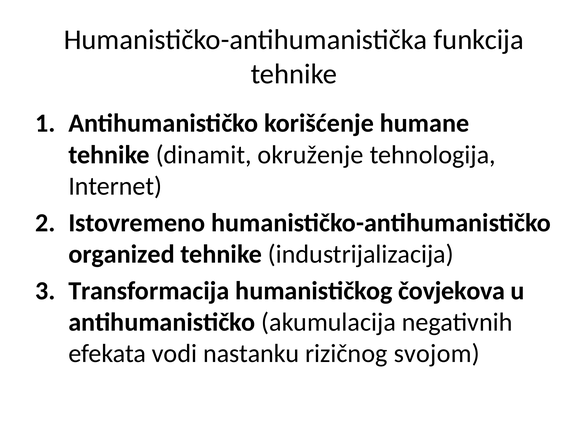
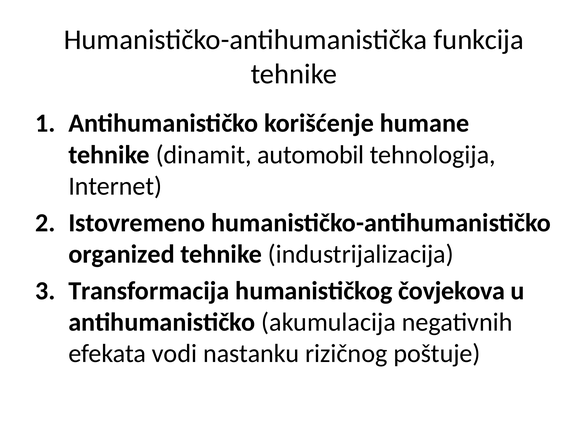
okruženje: okruženje -> automobil (311, 155)
svojom: svojom -> poštuje (437, 354)
